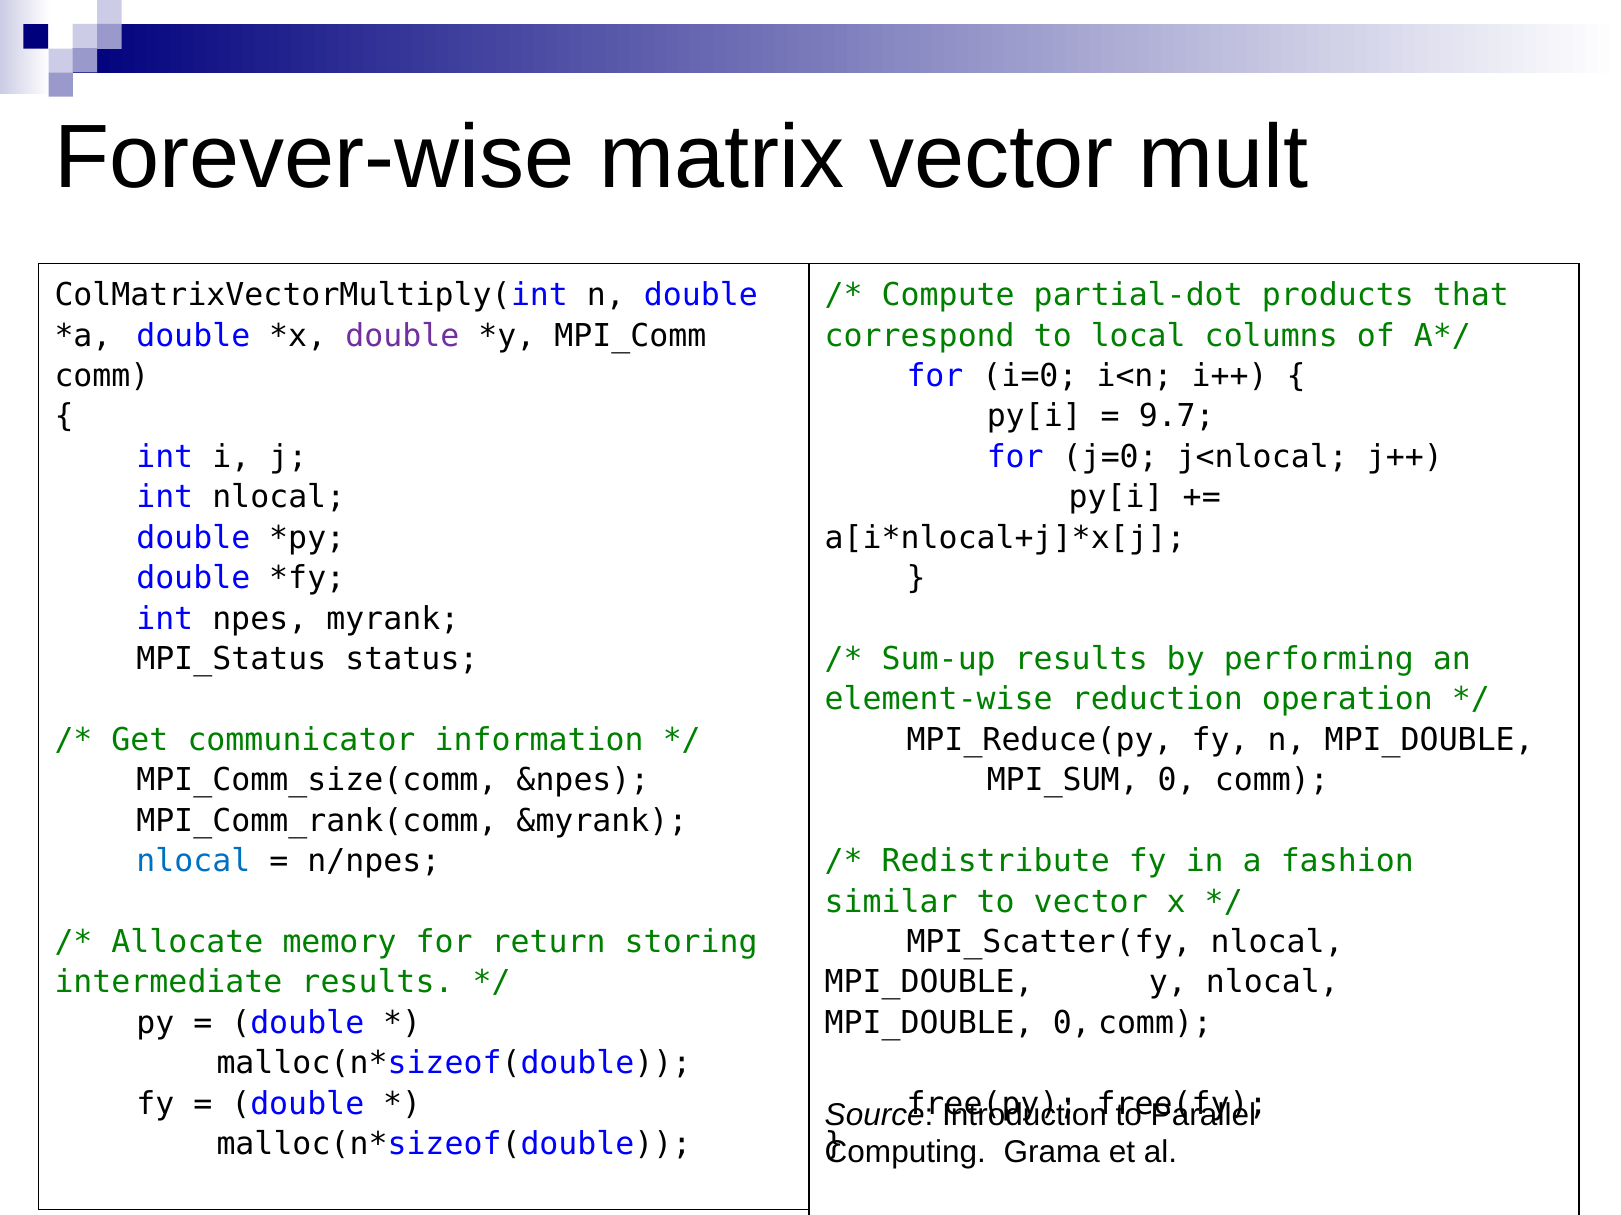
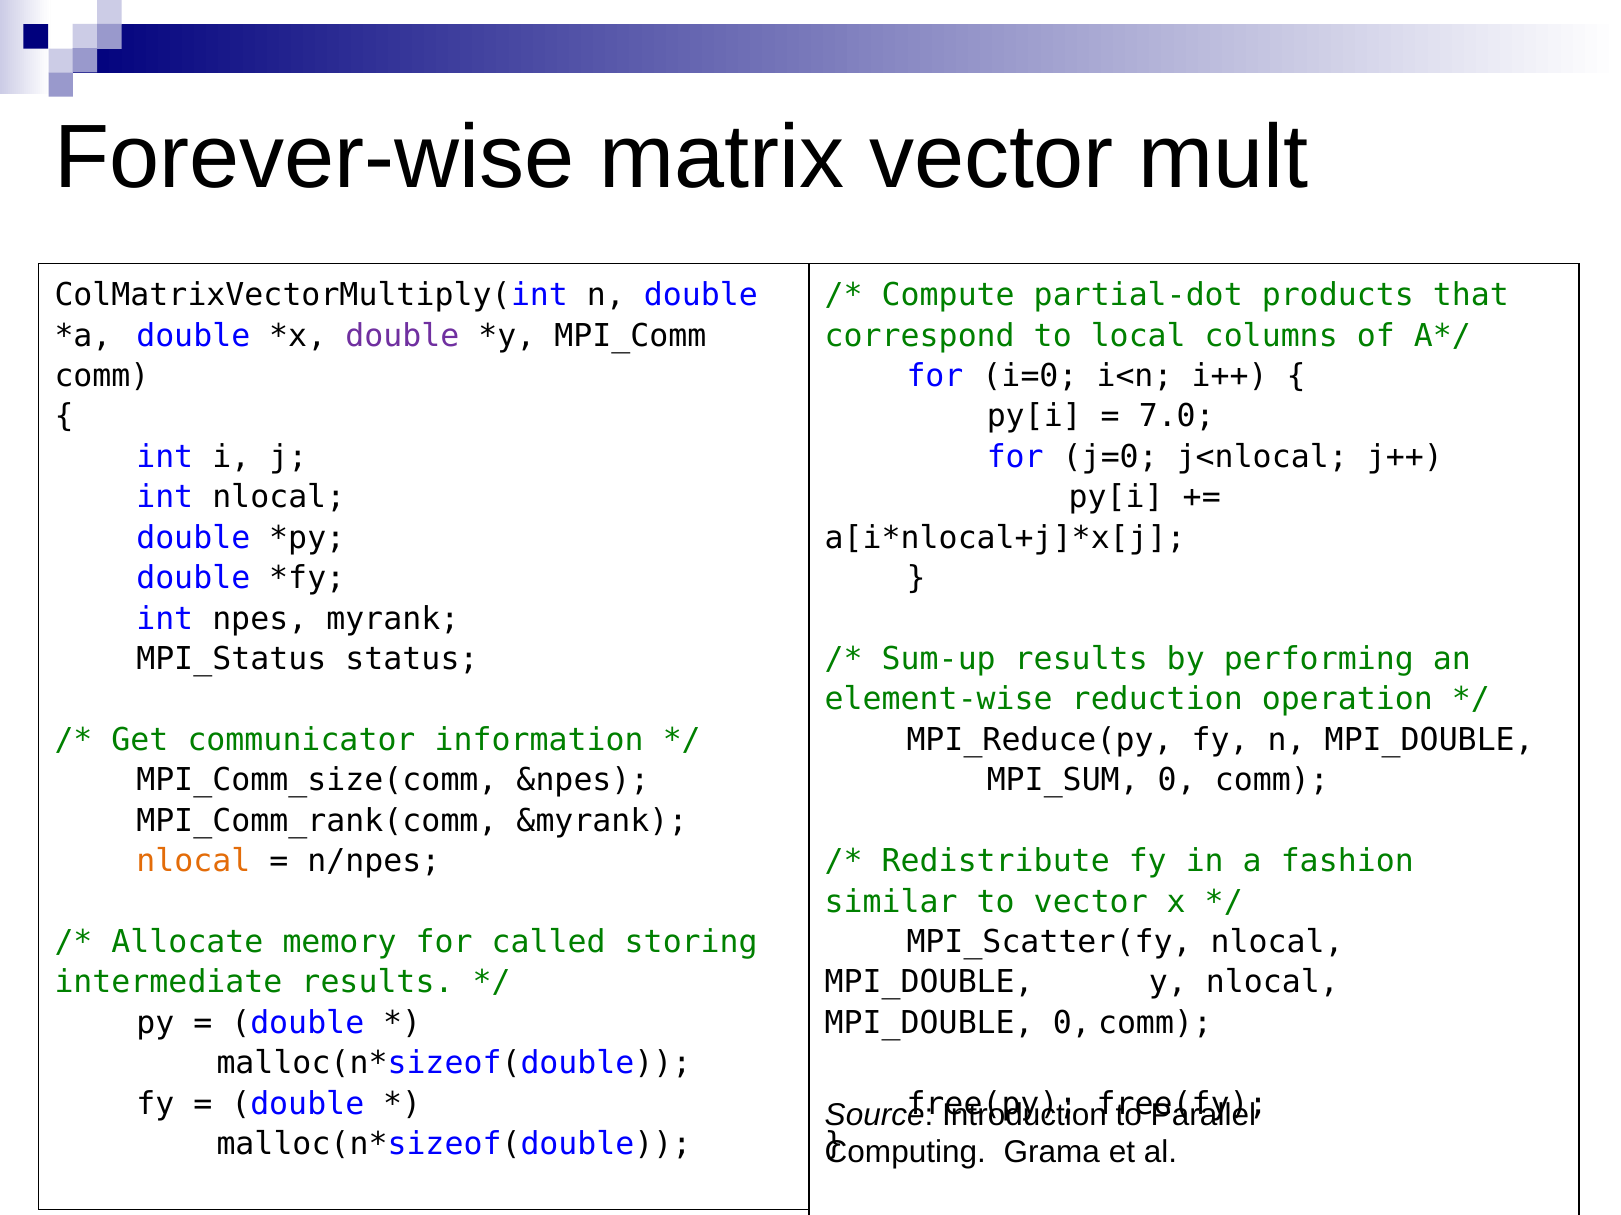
9.7: 9.7 -> 7.0 (1177, 417)
nlocal colour: blue -> orange (193, 862)
return: return -> called (549, 943)
